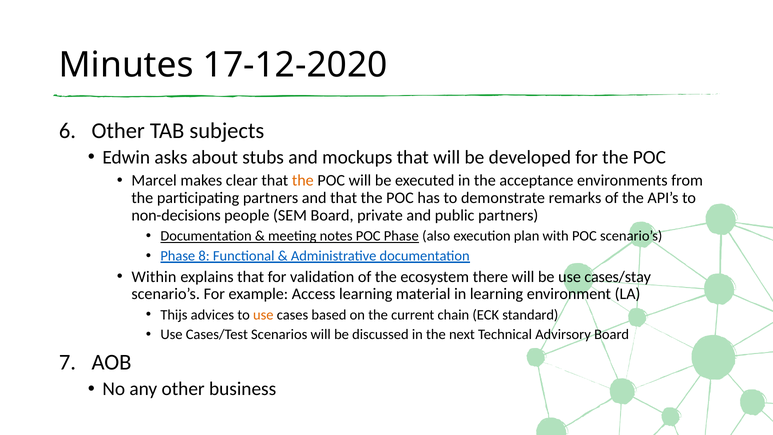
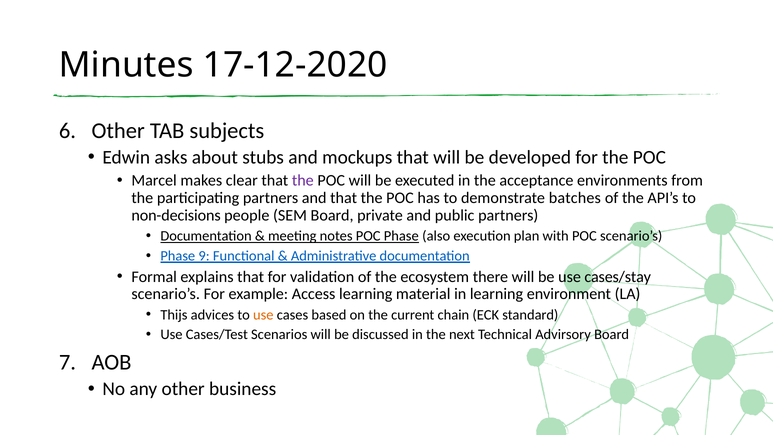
the colour: orange -> purple (303, 180)
remarks: remarks -> batches (575, 198)
8: 8 -> 9 (204, 256)
Within: Within -> Formal (154, 277)
